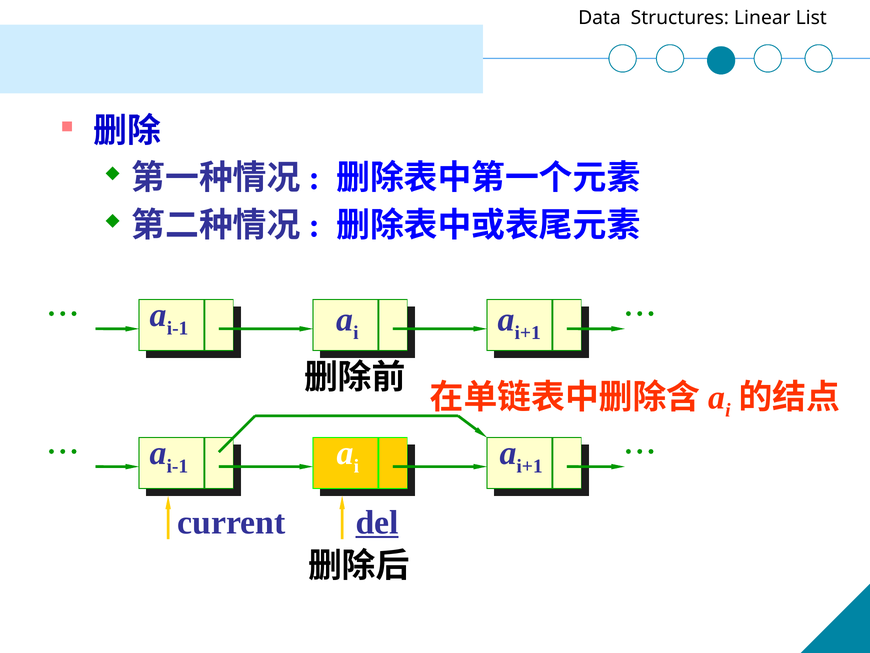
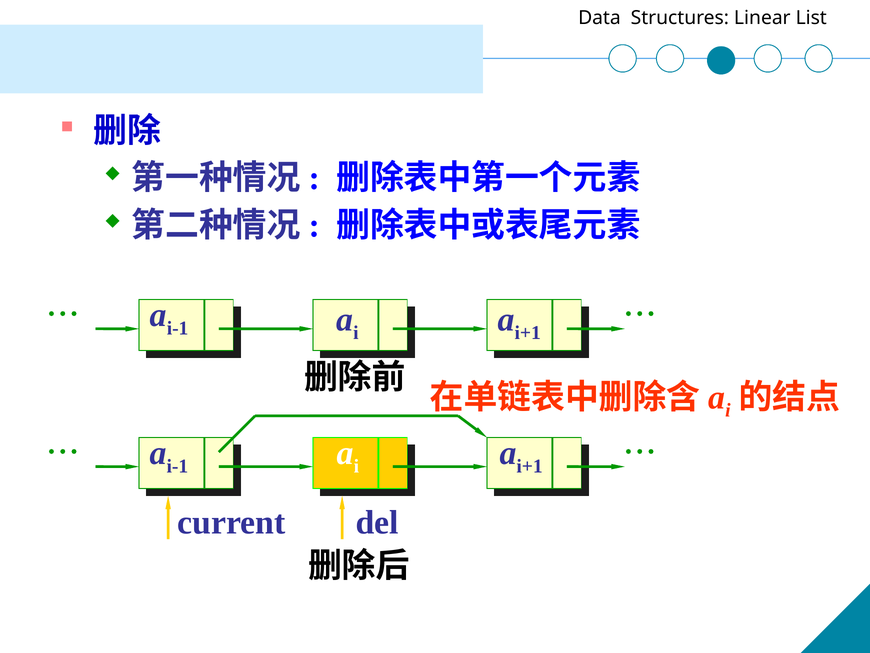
del underline: present -> none (377, 522)
